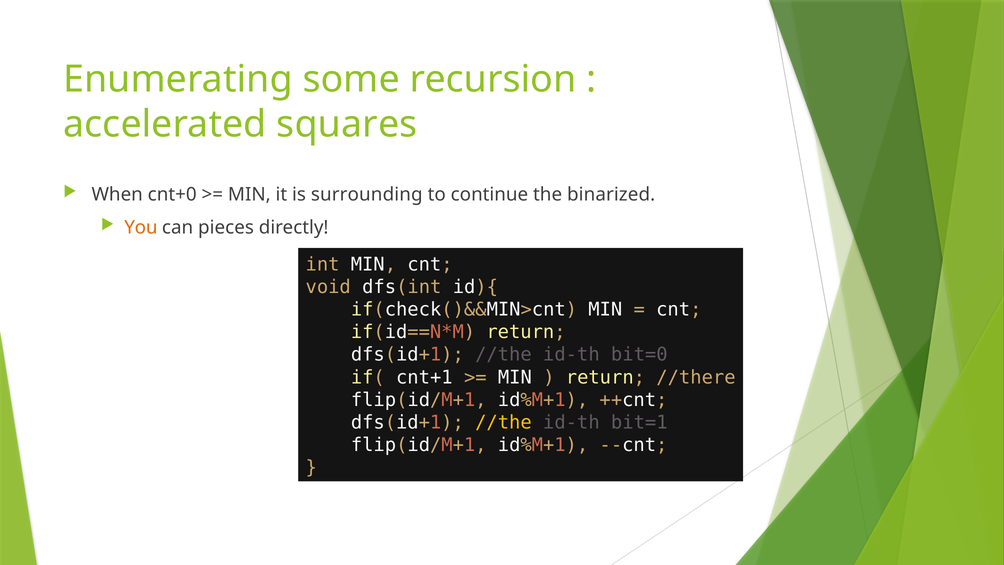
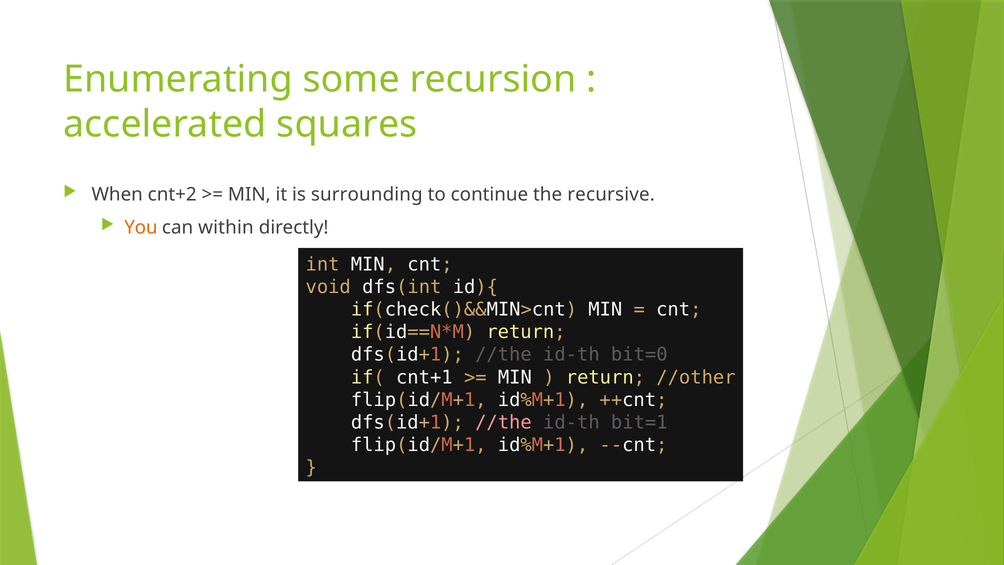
cnt+0: cnt+0 -> cnt+2 (172, 194)
binarized: binarized -> recursive (611, 194)
pieces: pieces -> within (226, 227)
//there: //there -> //other (696, 377)
//the colour: yellow -> pink (503, 422)
